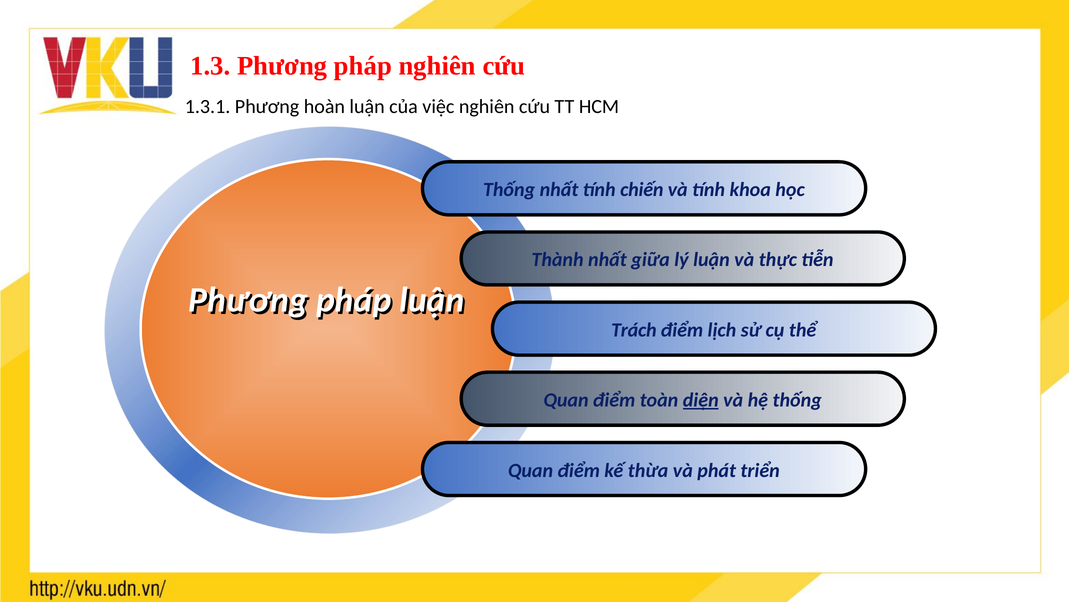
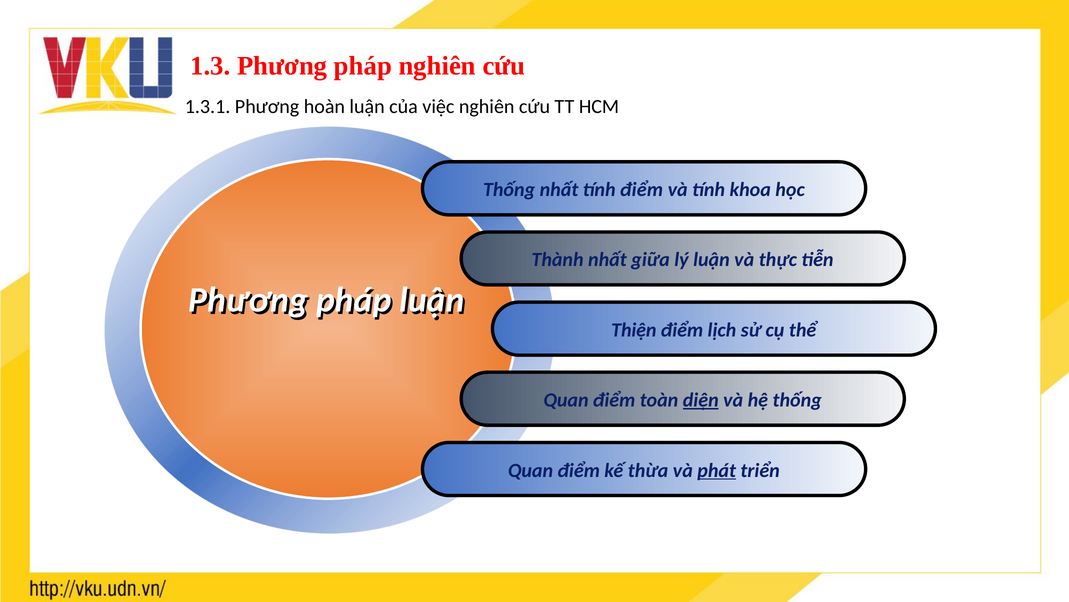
tính chiến: chiến -> điểm (642, 189)
Trách: Trách -> Thiện (634, 330)
phát underline: none -> present (717, 470)
